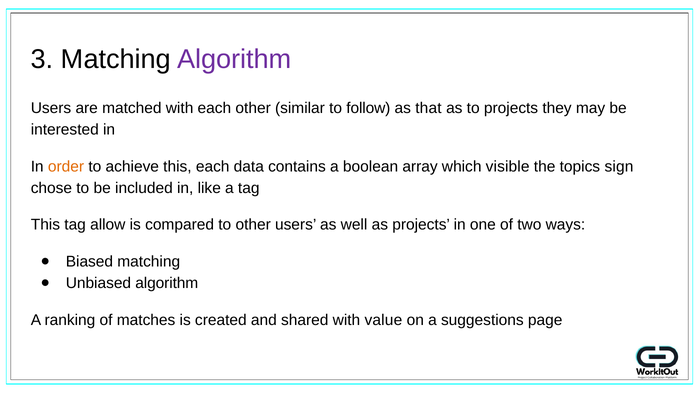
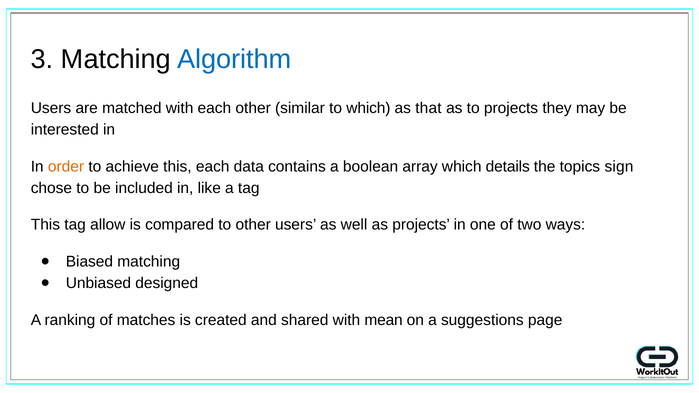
Algorithm colour: purple -> blue (234, 59)
to follow: follow -> which (368, 108)
visible: visible -> details (508, 167)
Unbiased algorithm: algorithm -> designed (167, 283)
value: value -> mean (384, 320)
